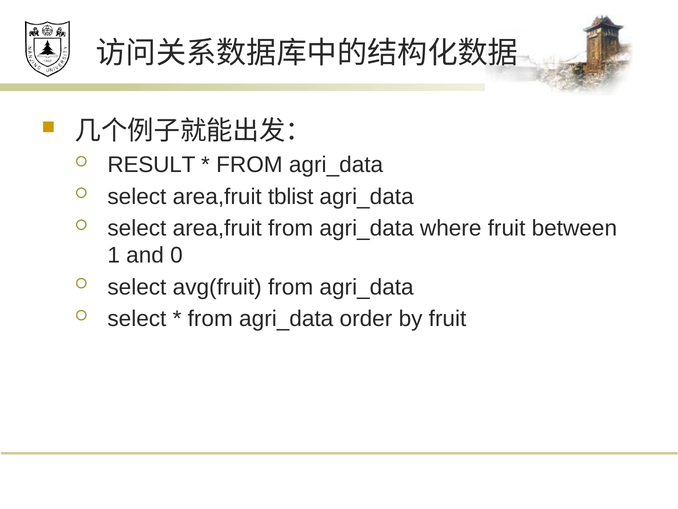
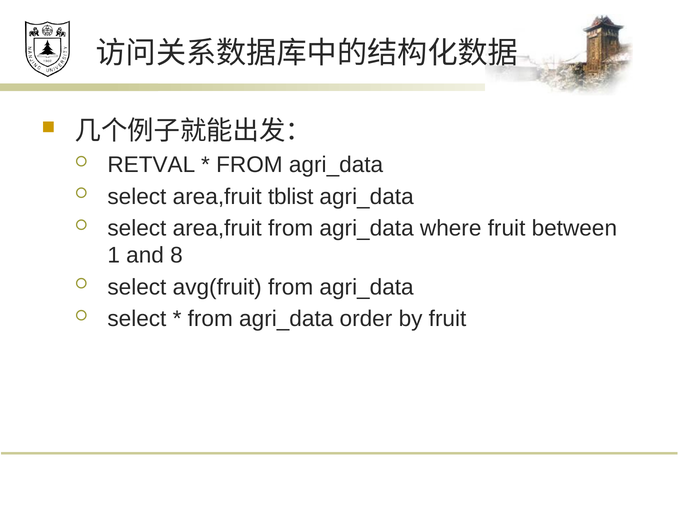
RESULT: RESULT -> RETVAL (151, 165)
0: 0 -> 8 (177, 255)
